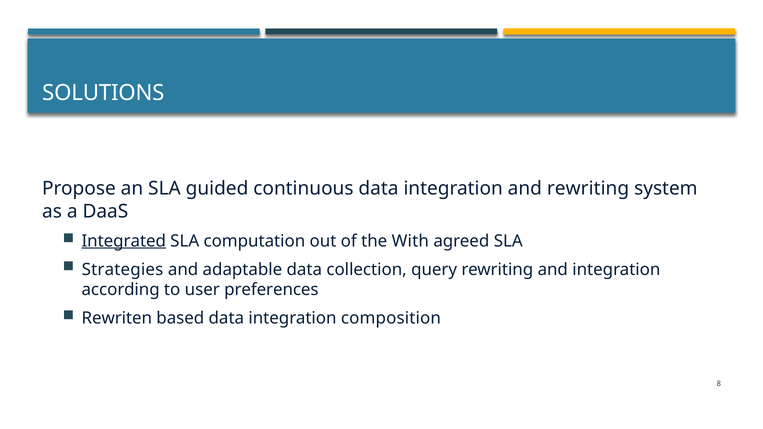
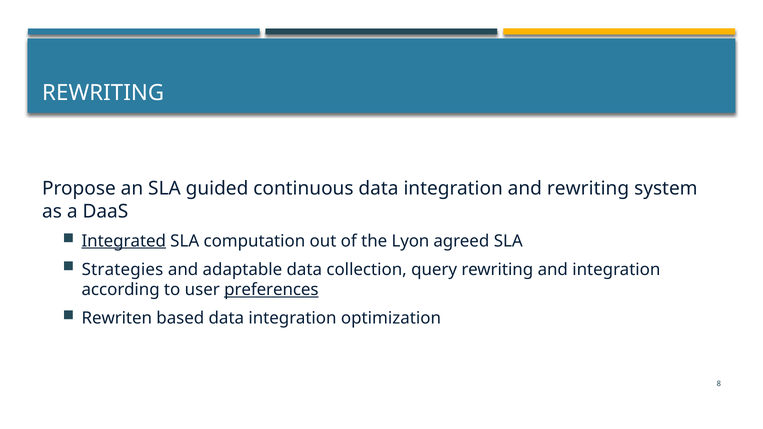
SOLUTIONS: SOLUTIONS -> REWRITING (103, 93)
With: With -> Lyon (410, 241)
preferences underline: none -> present (271, 290)
composition: composition -> optimization (391, 318)
